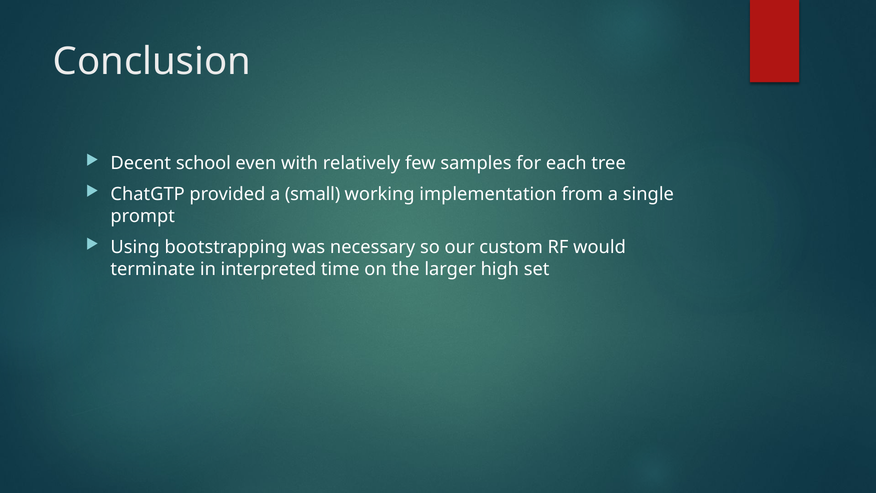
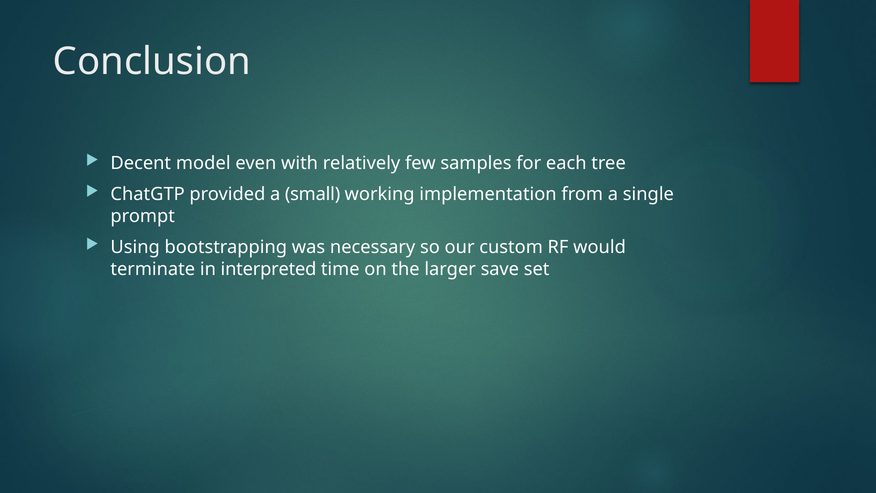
school: school -> model (203, 163)
high: high -> save (500, 269)
